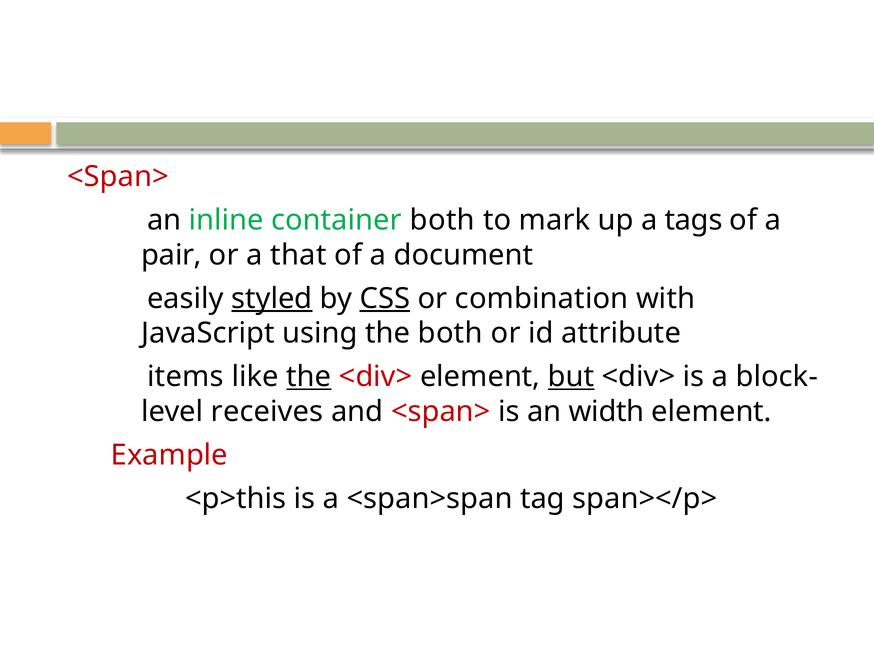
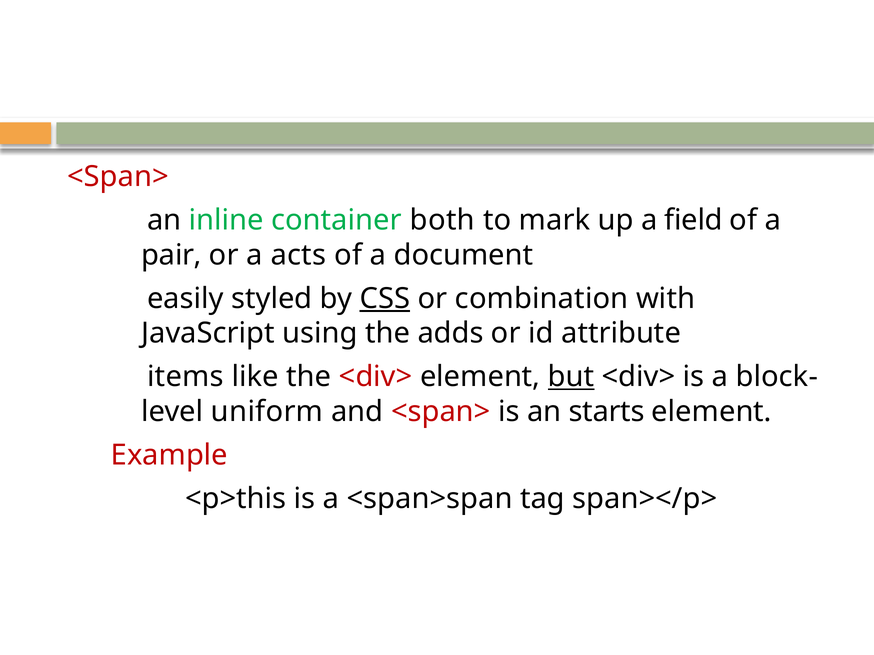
tags: tags -> field (694, 220)
that: that -> acts (298, 255)
styled underline: present -> none (272, 299)
the both: both -> adds (451, 334)
the underline: present -> none (309, 377)
receives: receives -> uniform (267, 412)
width: width -> starts (607, 412)
